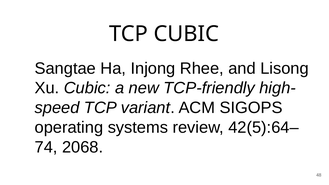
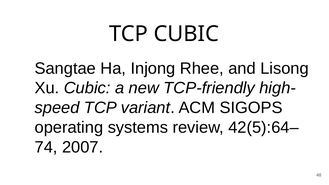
2068: 2068 -> 2007 (83, 147)
